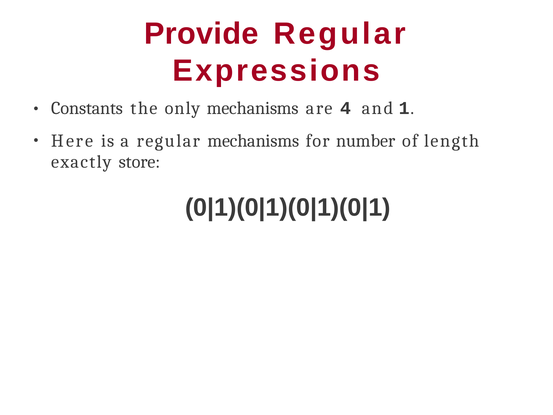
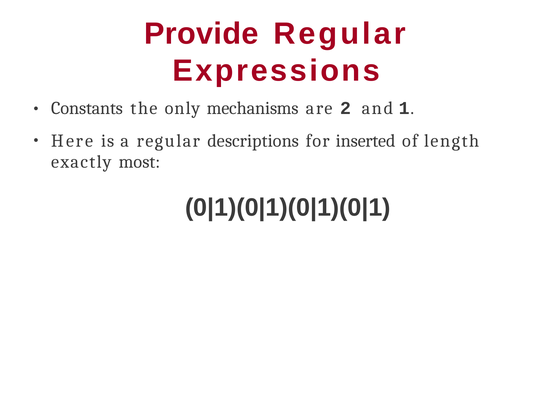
4: 4 -> 2 (345, 108)
regular mechanisms: mechanisms -> descriptions (253, 141)
number: number -> inserted (366, 141)
store: store -> most (140, 162)
